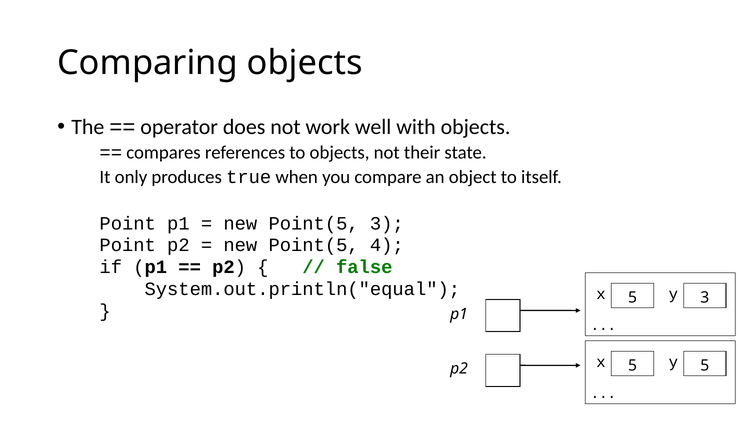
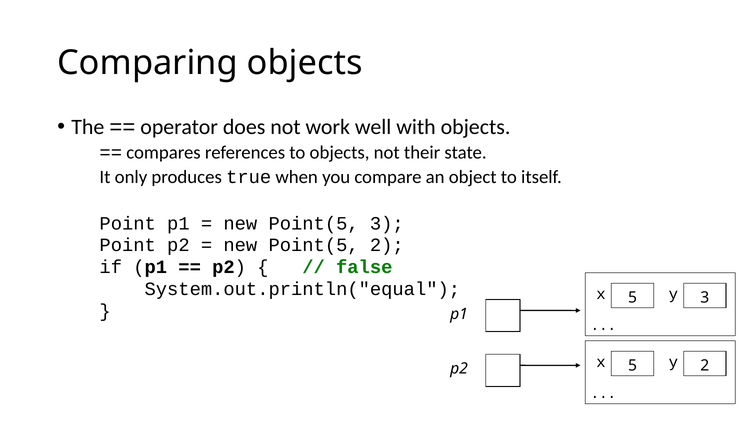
Point(5 4: 4 -> 2 (387, 245)
y 5: 5 -> 2 (705, 366)
